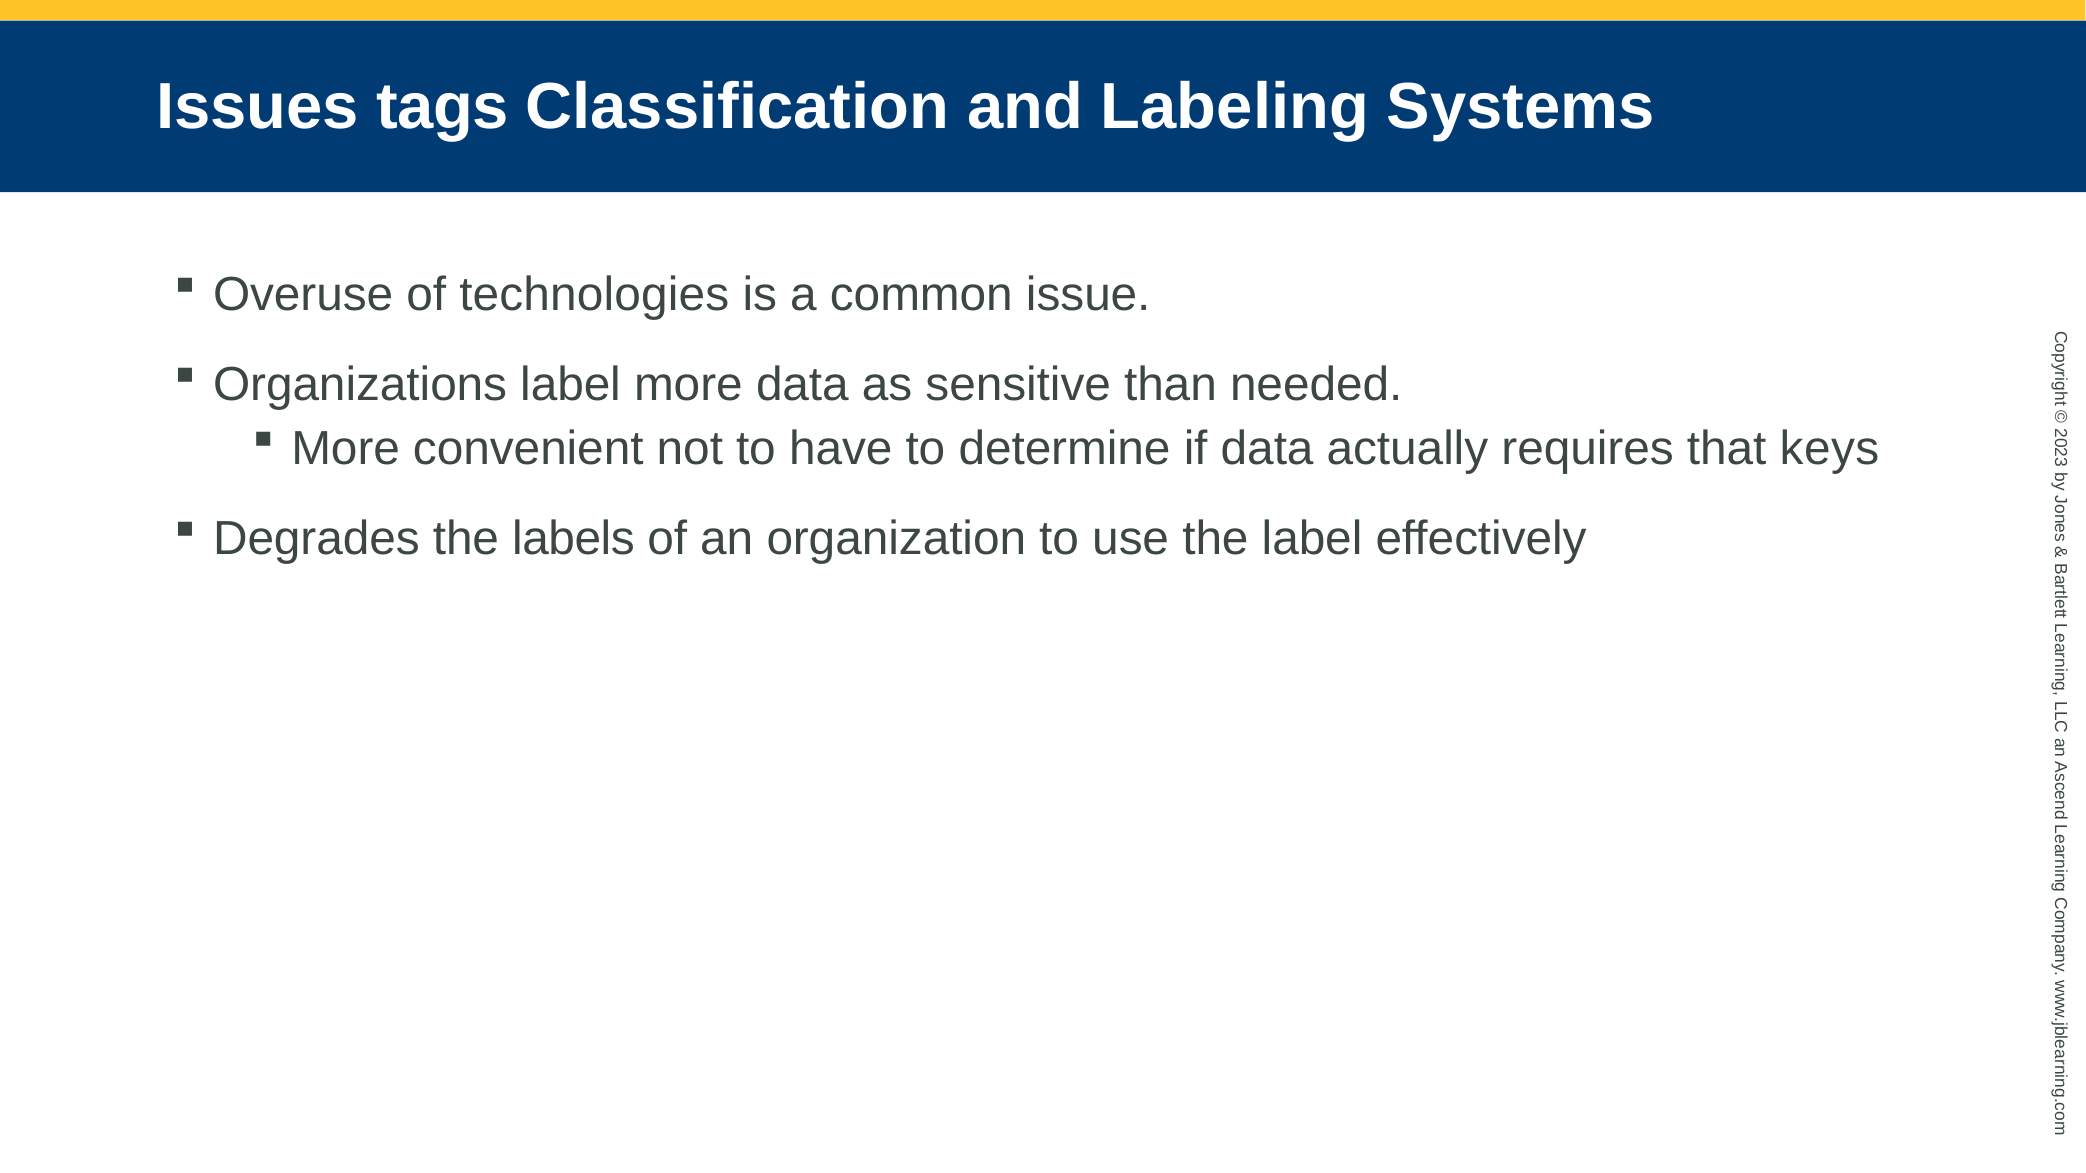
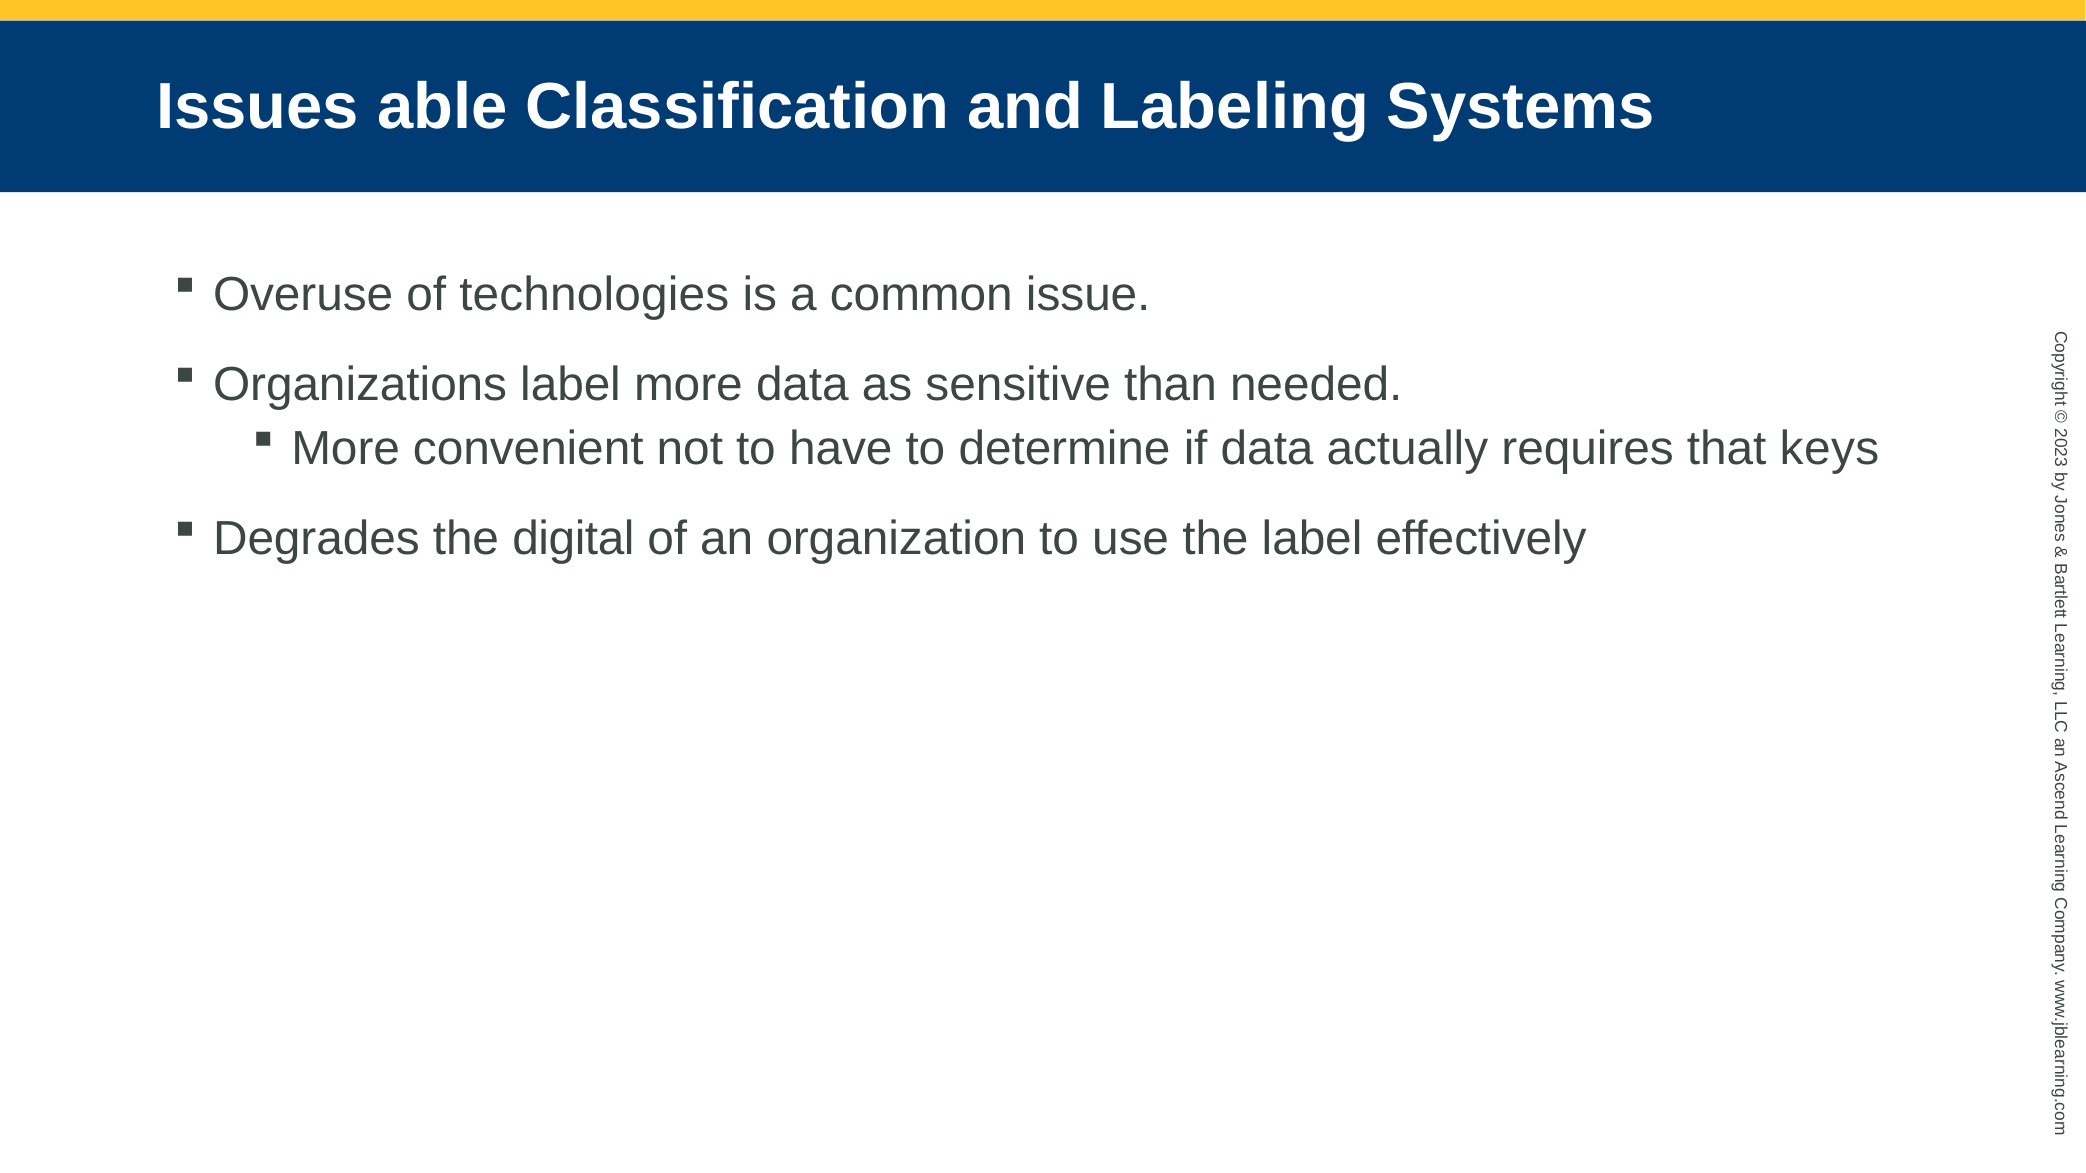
tags: tags -> able (442, 107)
labels: labels -> digital (573, 539)
